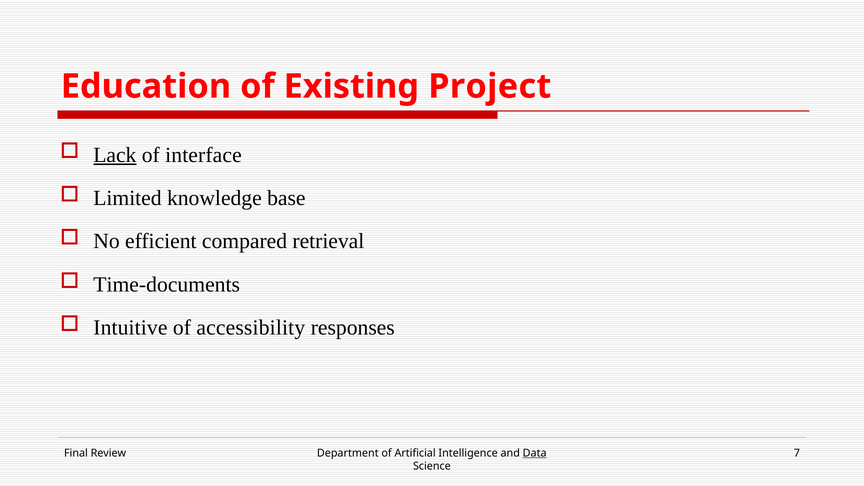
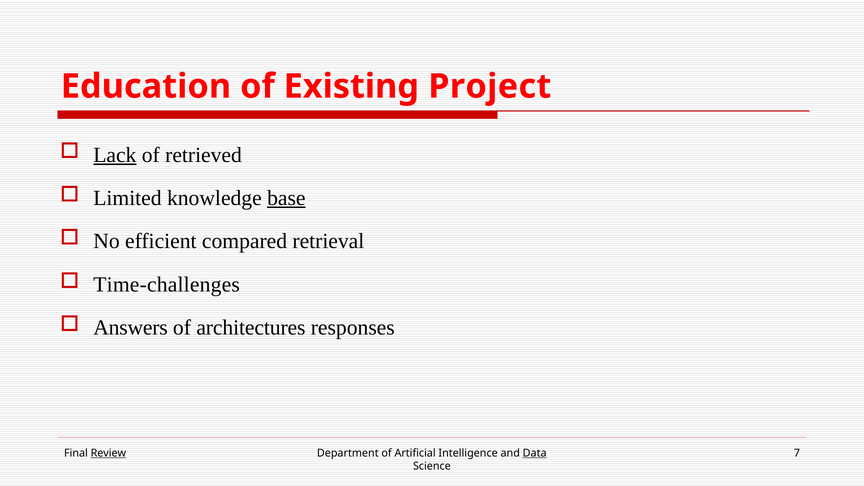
interface: interface -> retrieved (204, 155)
base underline: none -> present (286, 198)
Time-documents: Time-documents -> Time-challenges (167, 284)
Intuitive: Intuitive -> Answers (131, 328)
accessibility: accessibility -> architectures (251, 328)
Review underline: none -> present (108, 453)
